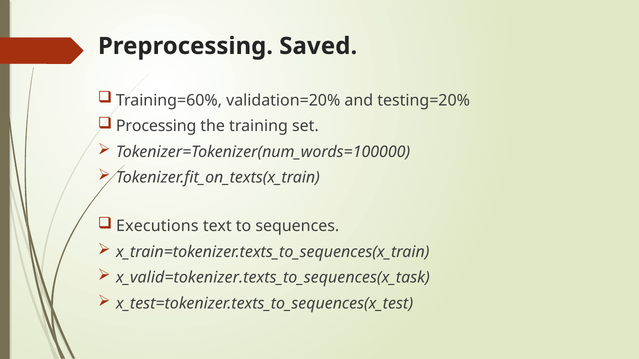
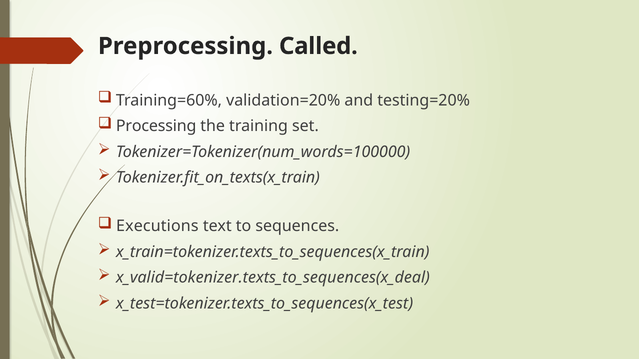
Saved: Saved -> Called (318, 46)
x_valid=tokenizer.texts_to_sequences(x_task: x_valid=tokenizer.texts_to_sequences(x_task -> x_valid=tokenizer.texts_to_sequences(x_deal (273, 278)
